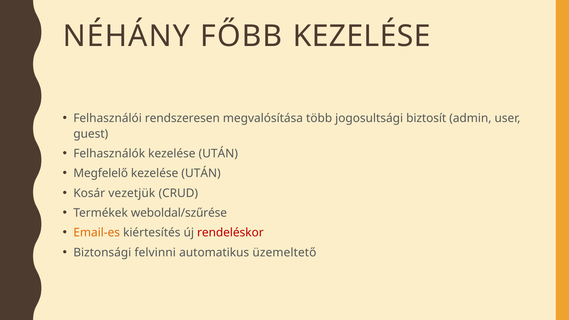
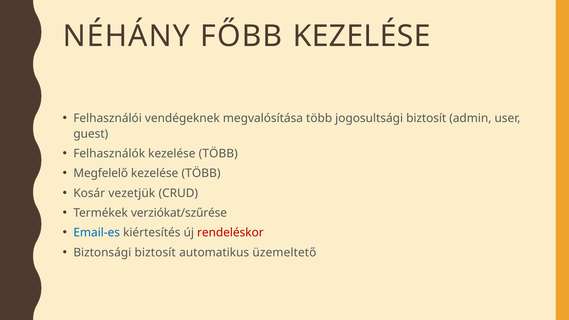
rendszeresen: rendszeresen -> vendégeknek (182, 118)
Felhasználók kezelése UTÁN: UTÁN -> TÖBB (218, 154)
UTÁN: UTÁN -> TÖBB (201, 173)
weboldal/szűrése: weboldal/szűrése -> verziókat/szűrése (179, 213)
Email-es colour: orange -> blue (97, 233)
Biztonsági felvinni: felvinni -> biztosít (155, 253)
